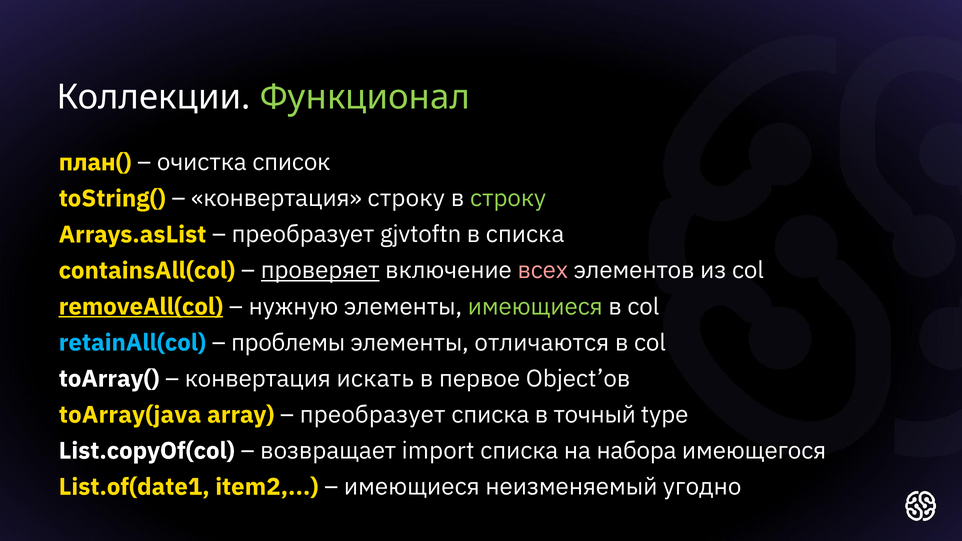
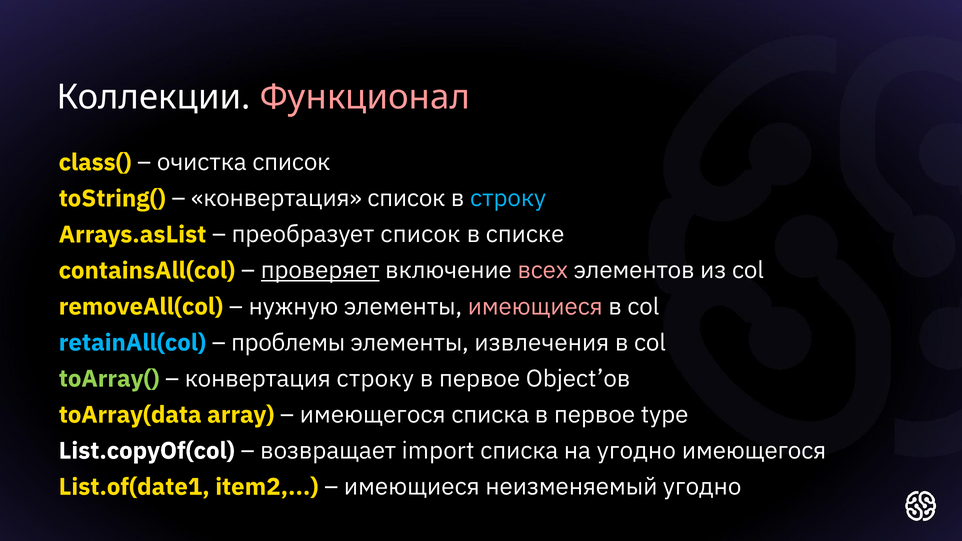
Функционал colour: light green -> pink (365, 97)
план(: план( -> class( (95, 162)
конвертация строку: строку -> список (406, 199)
строку colour: light green -> light blue (508, 199)
преобразует gjvtoftn: gjvtoftn -> список (420, 235)
в списка: списка -> списке (525, 235)
removeAll(col underline: present -> none (141, 307)
имеющиеся colour: light green -> pink (535, 307)
отличаются: отличаются -> извлечения (542, 343)
toArray( colour: white -> light green (109, 379)
конвертация искать: искать -> строку (375, 379)
toArray(java: toArray(java -> toArray(data (130, 415)
преобразует: преобразует -> имеющегося (373, 415)
списка в точный: точный -> первое (595, 415)
на набора: набора -> угодно (636, 451)
